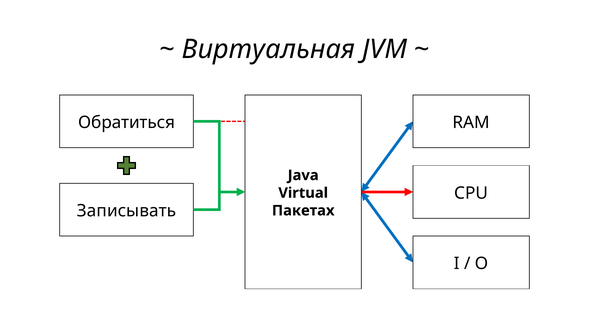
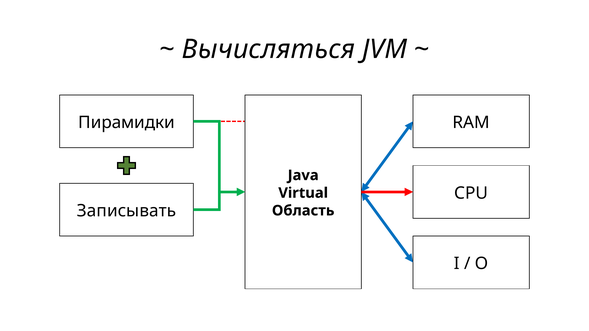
Виртуальная: Виртуальная -> Вычисляться (268, 49)
Обратиться: Обратиться -> Пирамидки (127, 123)
Пакетах: Пакетах -> Область (303, 211)
